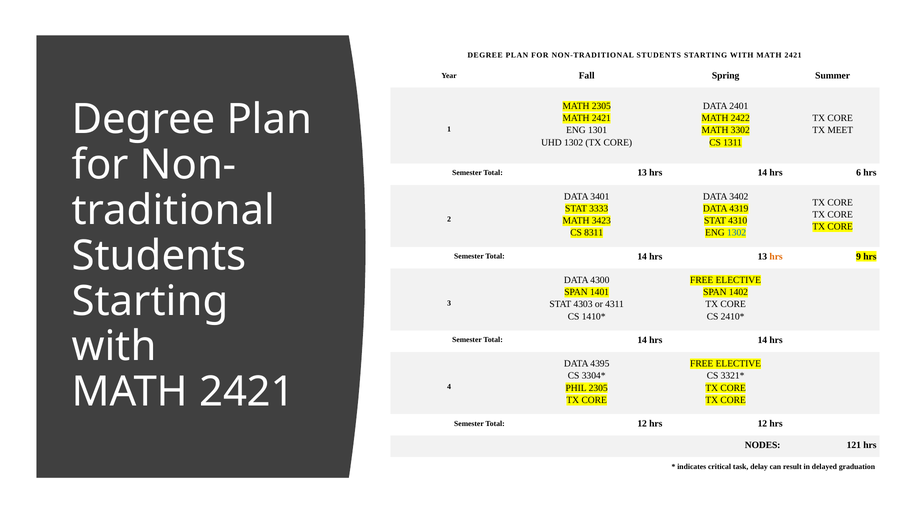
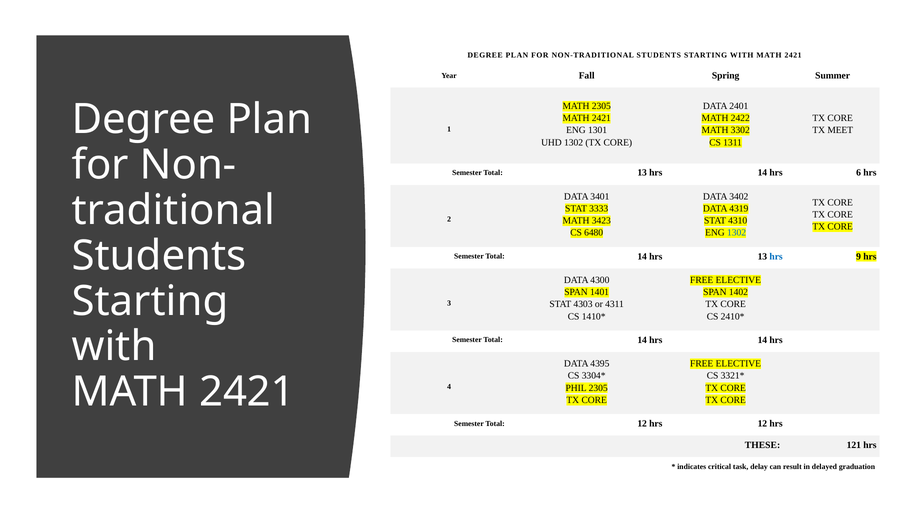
8311: 8311 -> 6480 (594, 233)
hrs colour: orange -> blue (776, 257)
NODES: NODES -> THESE (763, 445)
